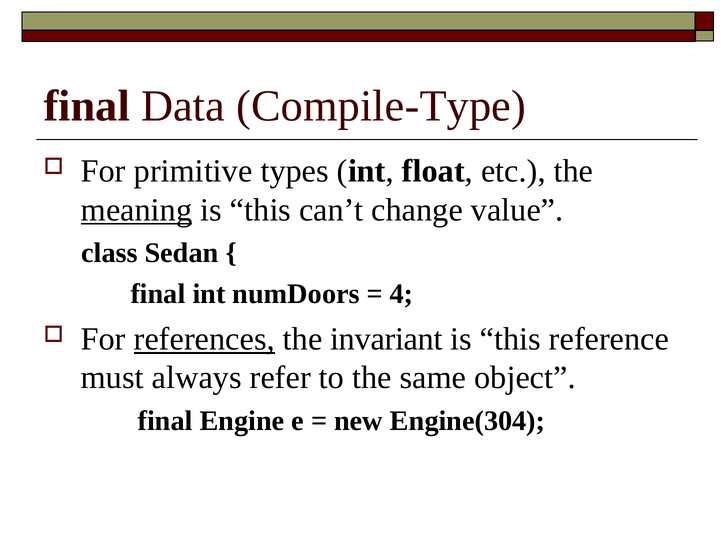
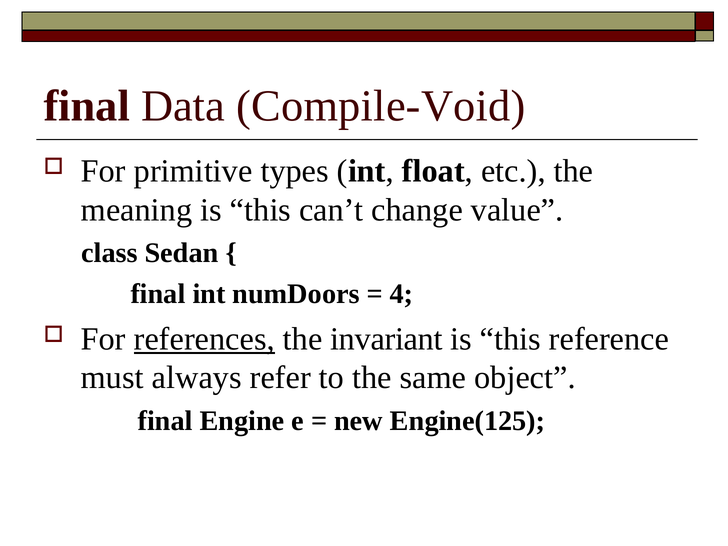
Compile-Type: Compile-Type -> Compile-Void (381, 106)
meaning underline: present -> none (137, 210)
Engine(304: Engine(304 -> Engine(125 (468, 421)
